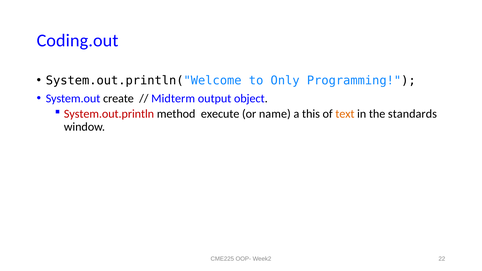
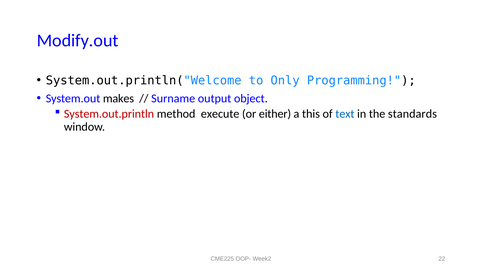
Coding.out: Coding.out -> Modify.out (78, 41)
create: create -> makes (118, 98)
Midterm: Midterm -> Surname (173, 98)
name: name -> either (275, 114)
text colour: orange -> blue (345, 114)
